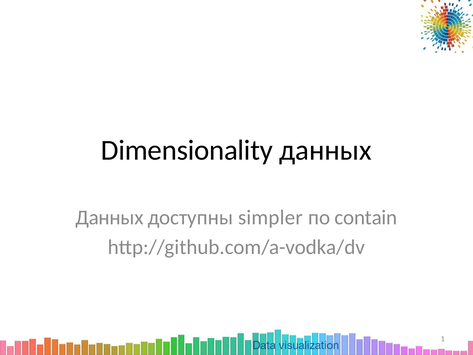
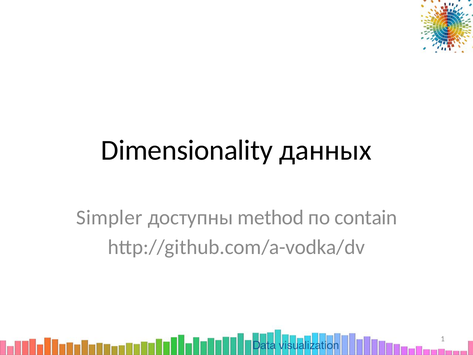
Данных: Данных -> Simpler (109, 217)
simpler: simpler -> method (271, 217)
